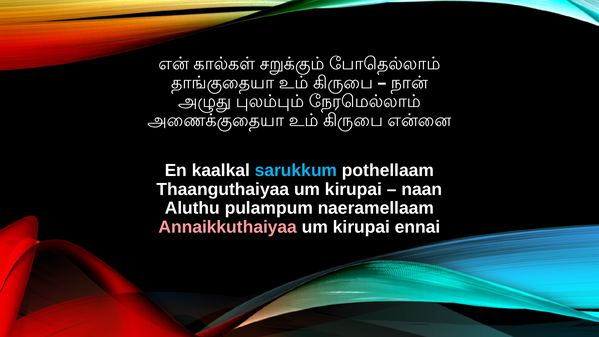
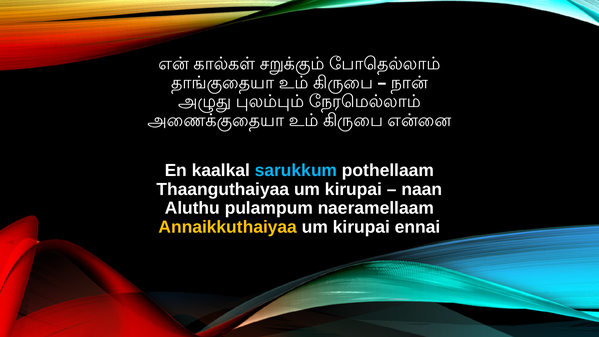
Annaikkuthaiyaa colour: pink -> yellow (228, 227)
